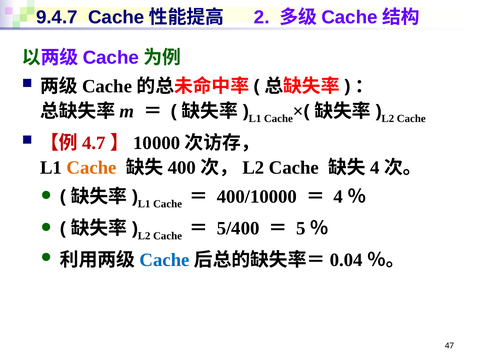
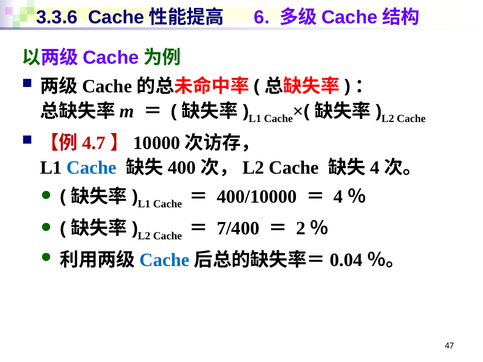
9.4.7: 9.4.7 -> 3.3.6 (57, 17)
2: 2 -> 6 (262, 17)
Cache colour: orange -> blue (92, 168)
5/400: 5/400 -> 7/400 (238, 229)
5: 5 -> 2 (301, 229)
